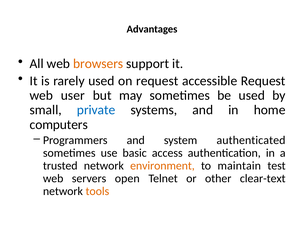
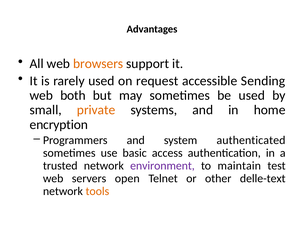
accessible Request: Request -> Sending (263, 81)
user: user -> both (73, 95)
private colour: blue -> orange (96, 110)
computers: computers -> encryption (59, 125)
environment colour: orange -> purple (162, 166)
clear-text: clear-text -> delle-text (263, 179)
